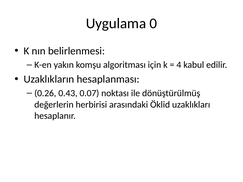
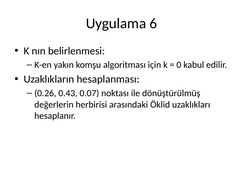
0: 0 -> 6 (153, 24)
4: 4 -> 0 (179, 65)
